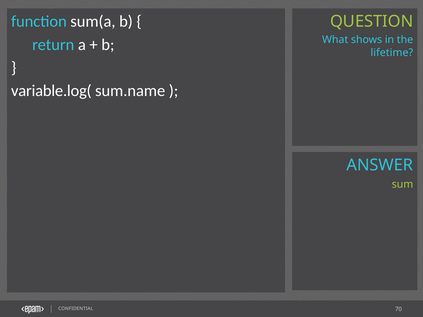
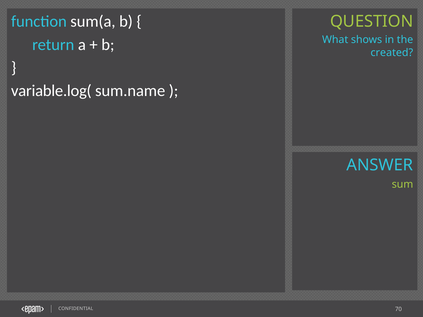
lifetime: lifetime -> created (392, 53)
